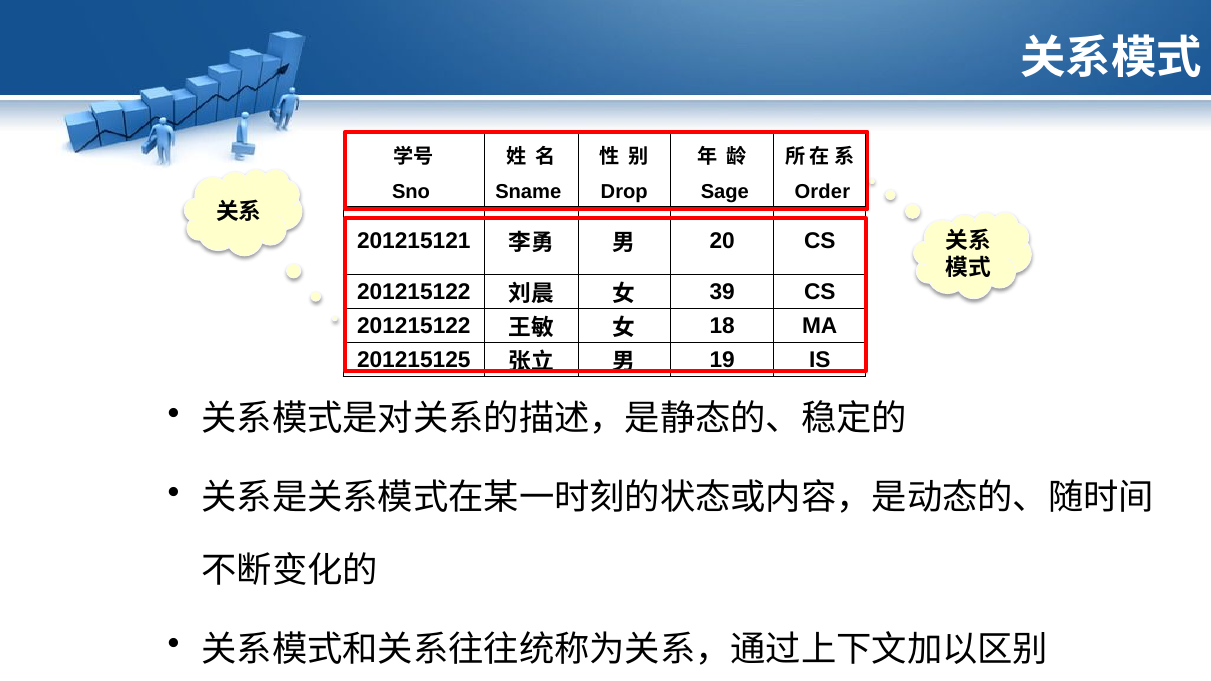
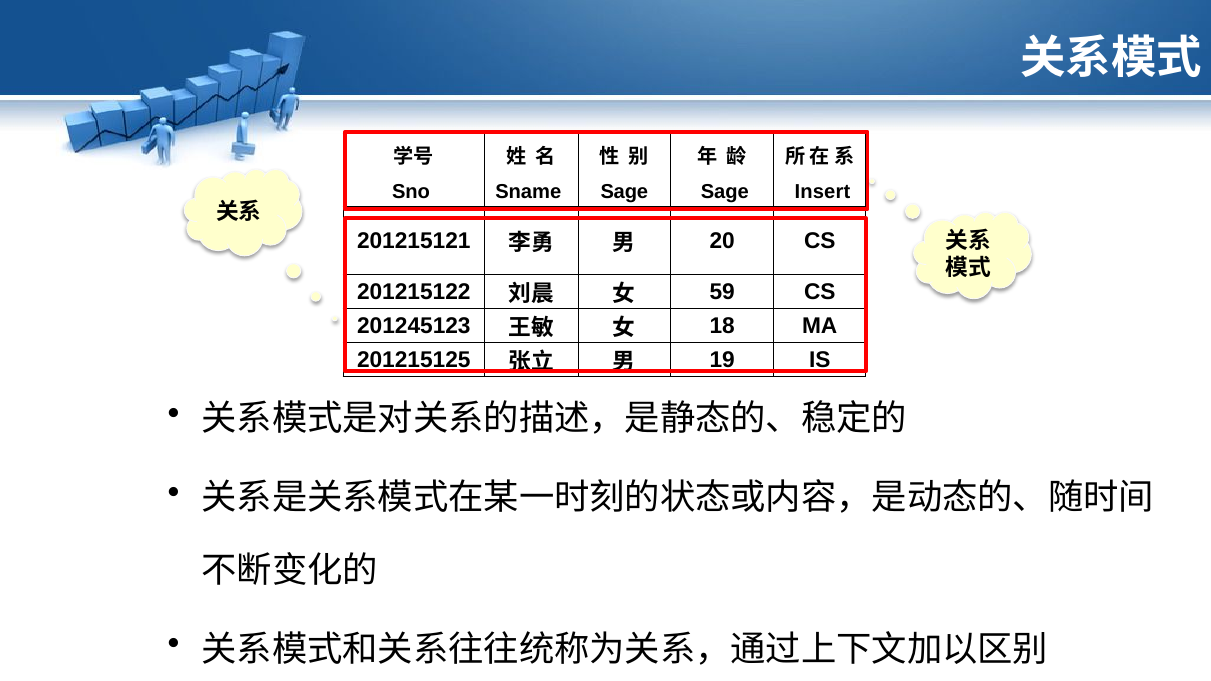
Sname Drop: Drop -> Sage (624, 192)
Order: Order -> Insert (822, 192)
39: 39 -> 59 (722, 292)
201215122: 201215122 -> 201245123 (414, 326)
